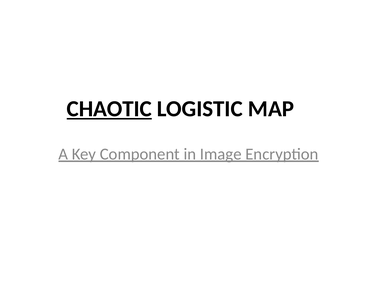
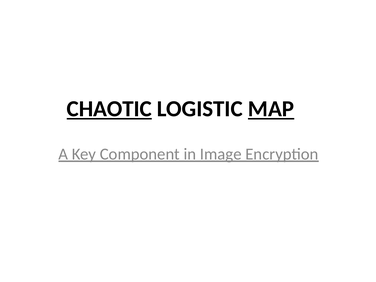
MAP underline: none -> present (271, 109)
